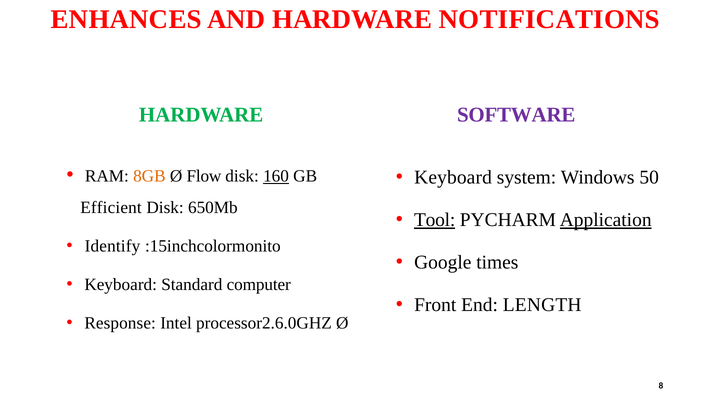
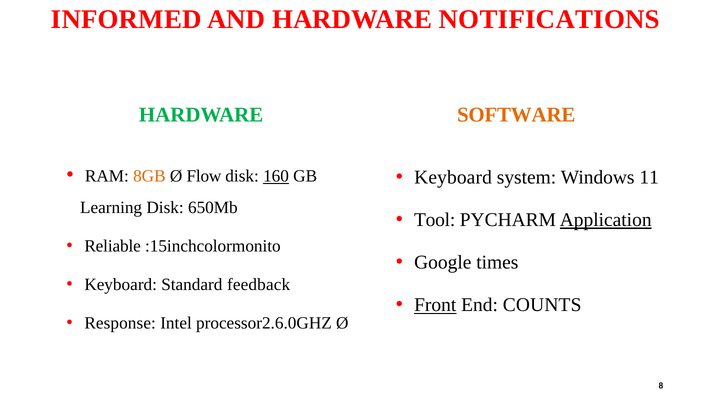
ENHANCES: ENHANCES -> INFORMED (126, 19)
SOFTWARE colour: purple -> orange (516, 115)
50: 50 -> 11 (649, 177)
Efficient: Efficient -> Learning (111, 208)
Tool underline: present -> none (435, 220)
Identify: Identify -> Reliable (113, 246)
computer: computer -> feedback (259, 284)
Front underline: none -> present (435, 305)
LENGTH: LENGTH -> COUNTS (542, 305)
